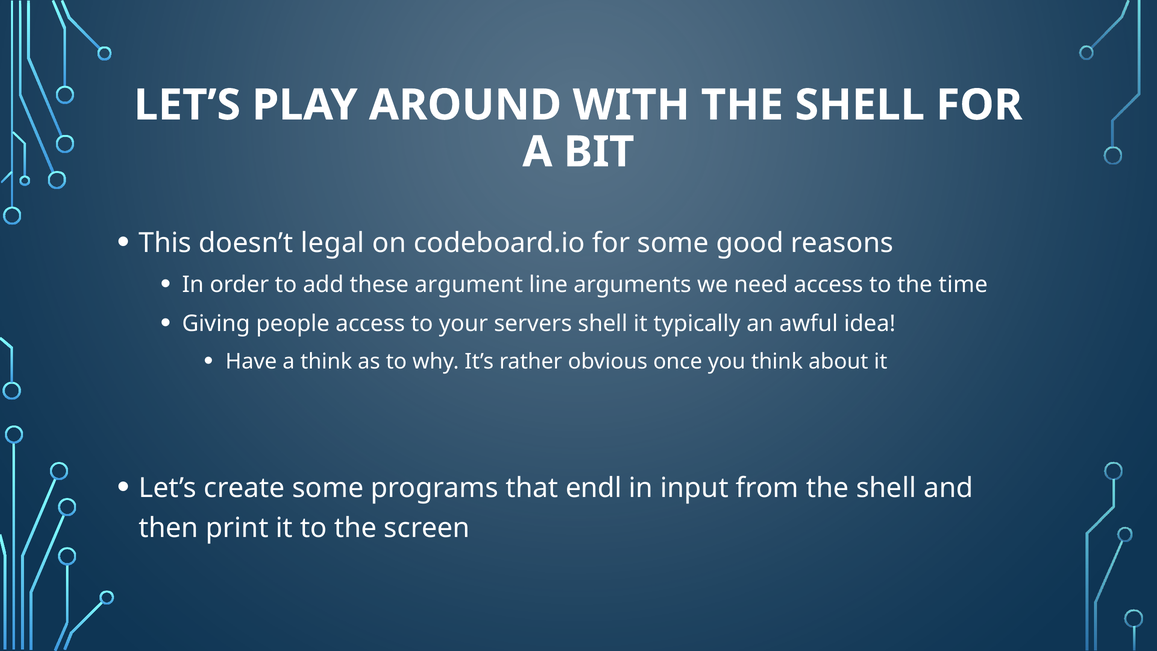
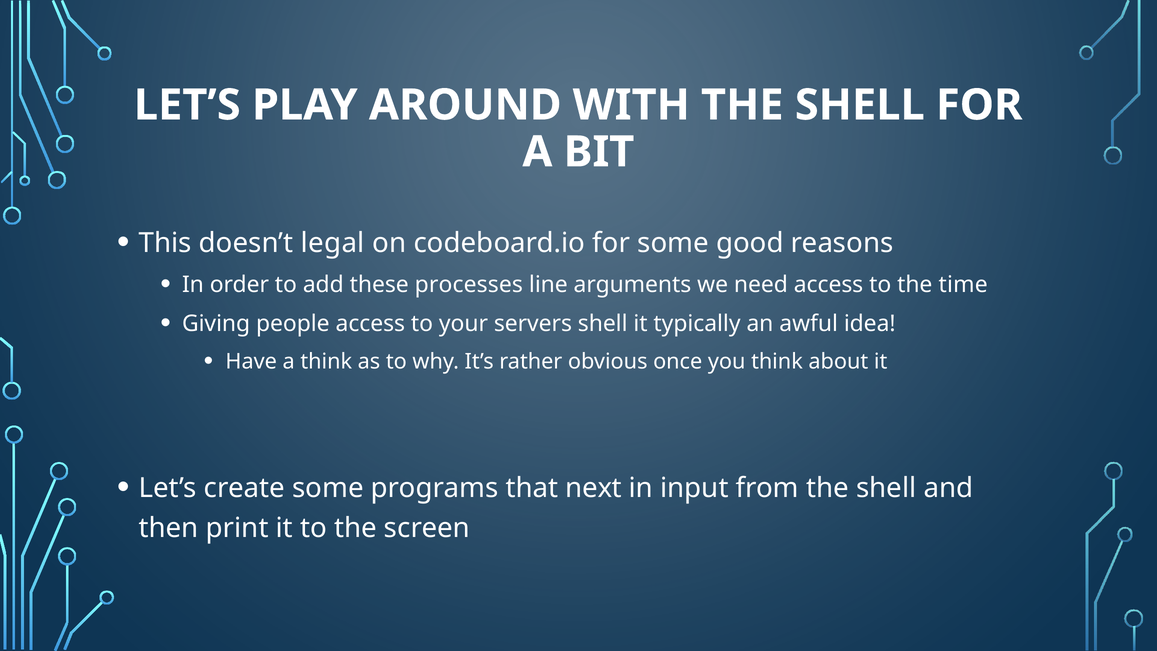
argument: argument -> processes (469, 285)
endl: endl -> next (594, 488)
